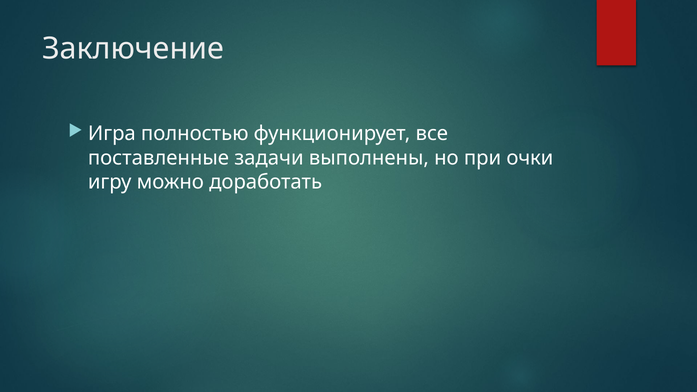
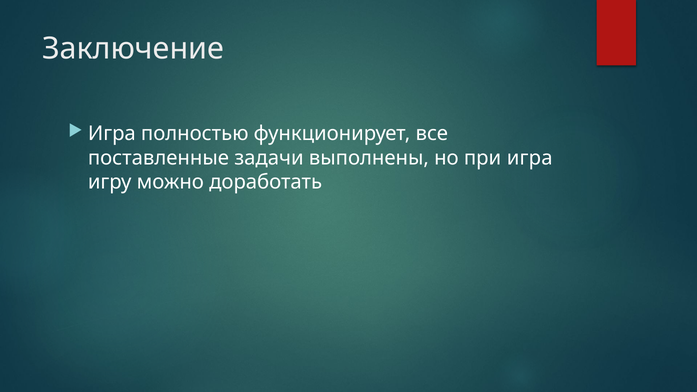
при очки: очки -> игра (530, 158)
